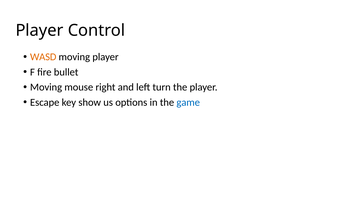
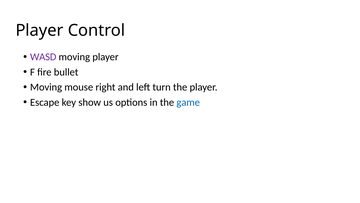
WASD colour: orange -> purple (43, 57)
